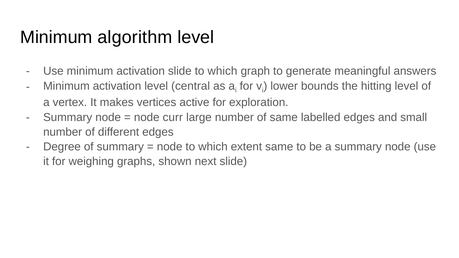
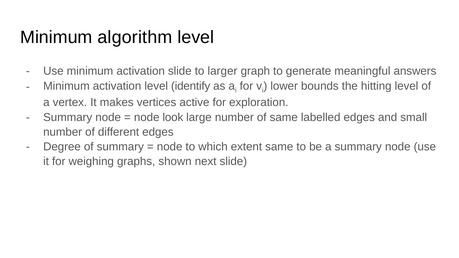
which: which -> larger (222, 71)
central: central -> identify (191, 86)
curr: curr -> look (173, 117)
